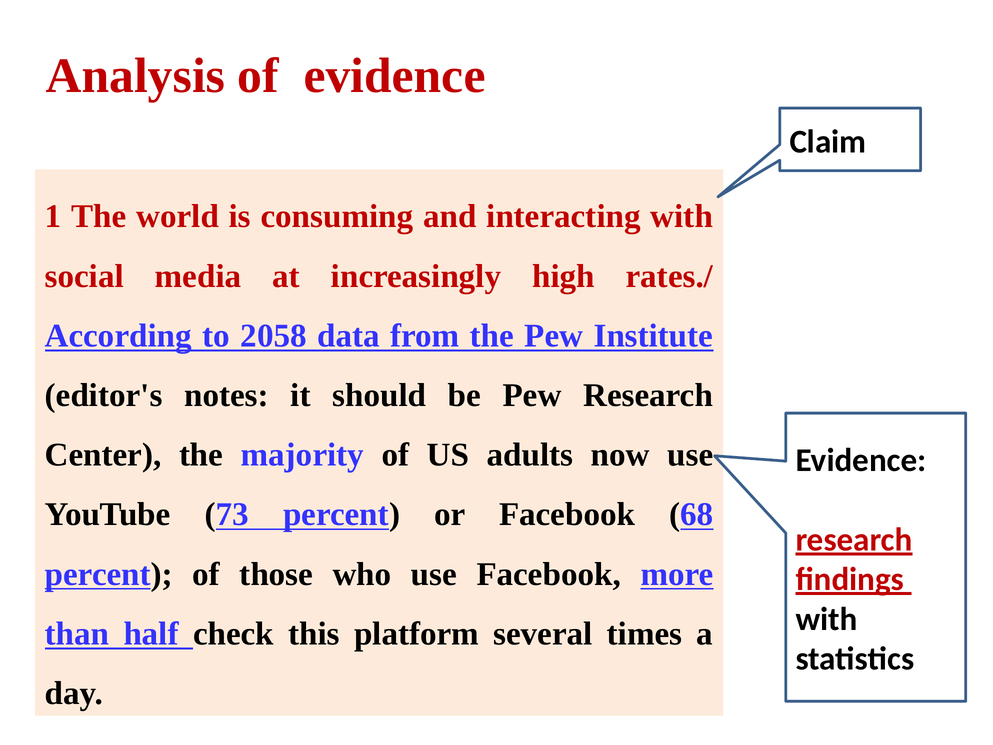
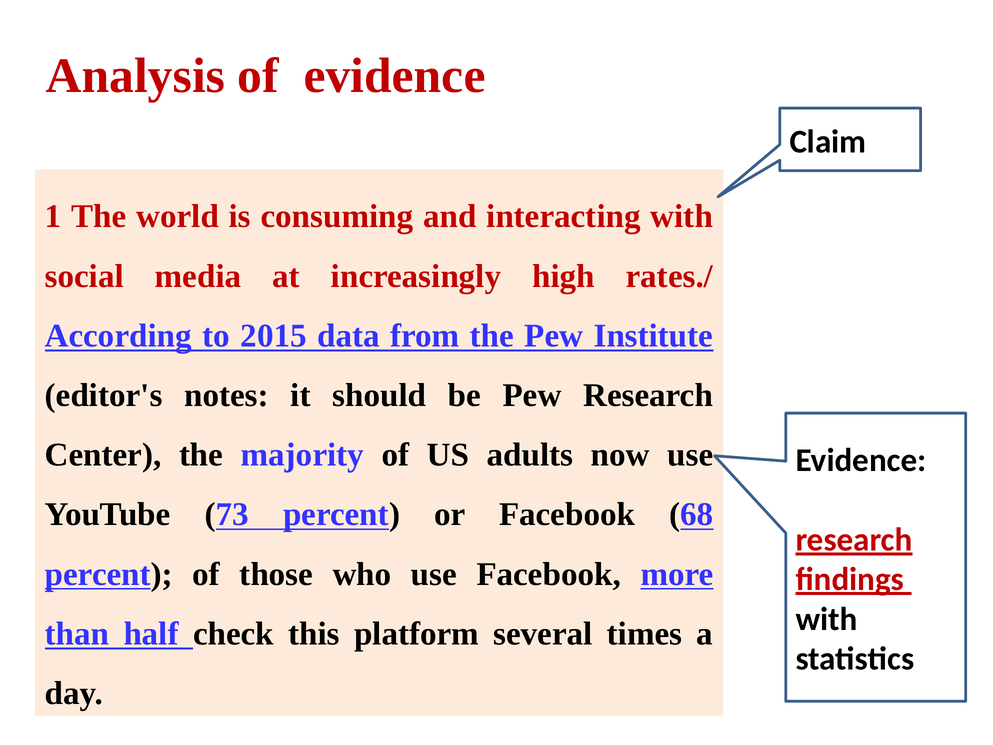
2058: 2058 -> 2015 (274, 336)
